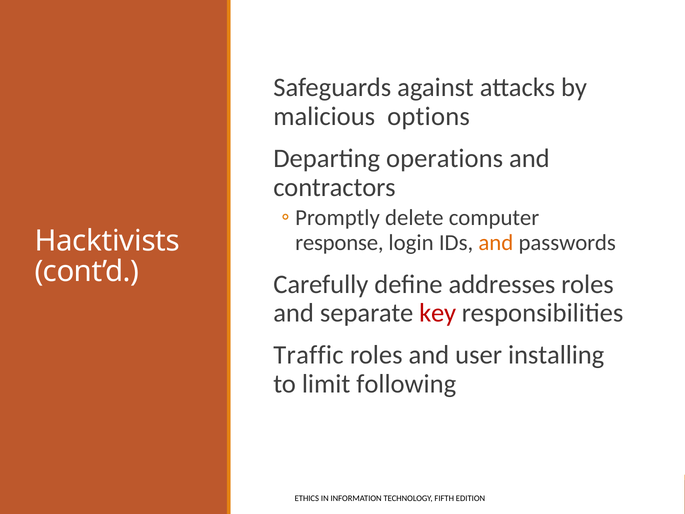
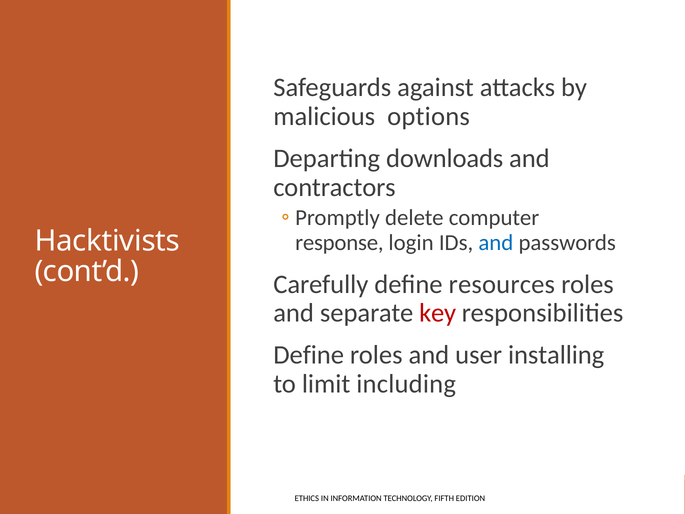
operations: operations -> downloads (445, 158)
and colour: orange -> blue (496, 242)
addresses: addresses -> resources (502, 284)
Traffic: Traffic -> Define (309, 355)
following: following -> including (406, 384)
